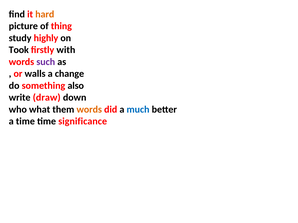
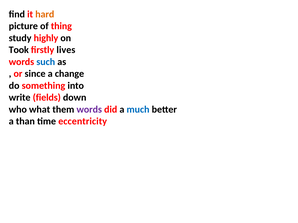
with: with -> lives (66, 50)
such colour: purple -> blue (46, 62)
walls: walls -> since (35, 74)
also: also -> into (76, 86)
draw: draw -> fields (47, 98)
words colour: orange -> purple (89, 110)
a time: time -> than (25, 122)
significance: significance -> eccentricity (83, 122)
